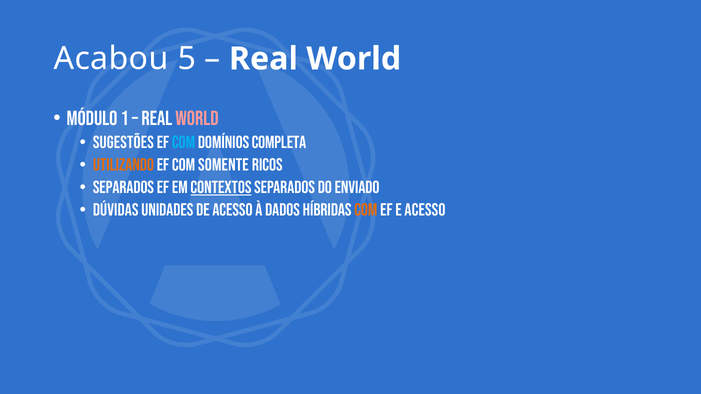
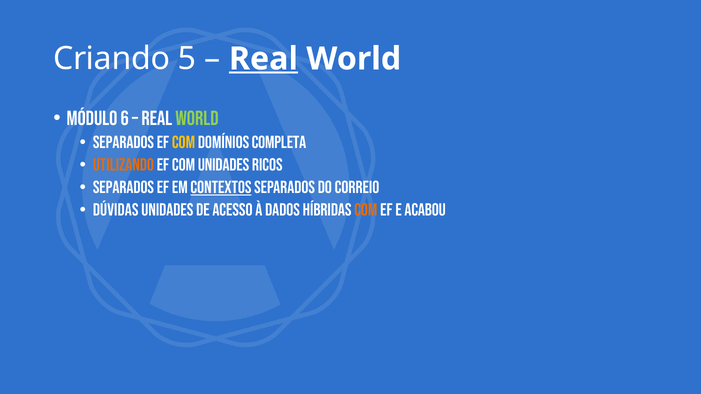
Acabou: Acabou -> Criando (112, 59)
Real underline: none -> present (263, 59)
1: 1 -> 6 (125, 118)
WORLD colour: pink -> light green (197, 118)
Sugestões: Sugestões -> Separados (123, 143)
com colour: light blue -> yellow (183, 143)
com Somente: Somente -> Unidades (224, 165)
enviado: enviado -> correio (357, 188)
e Acesso: Acesso -> Acabou (425, 210)
